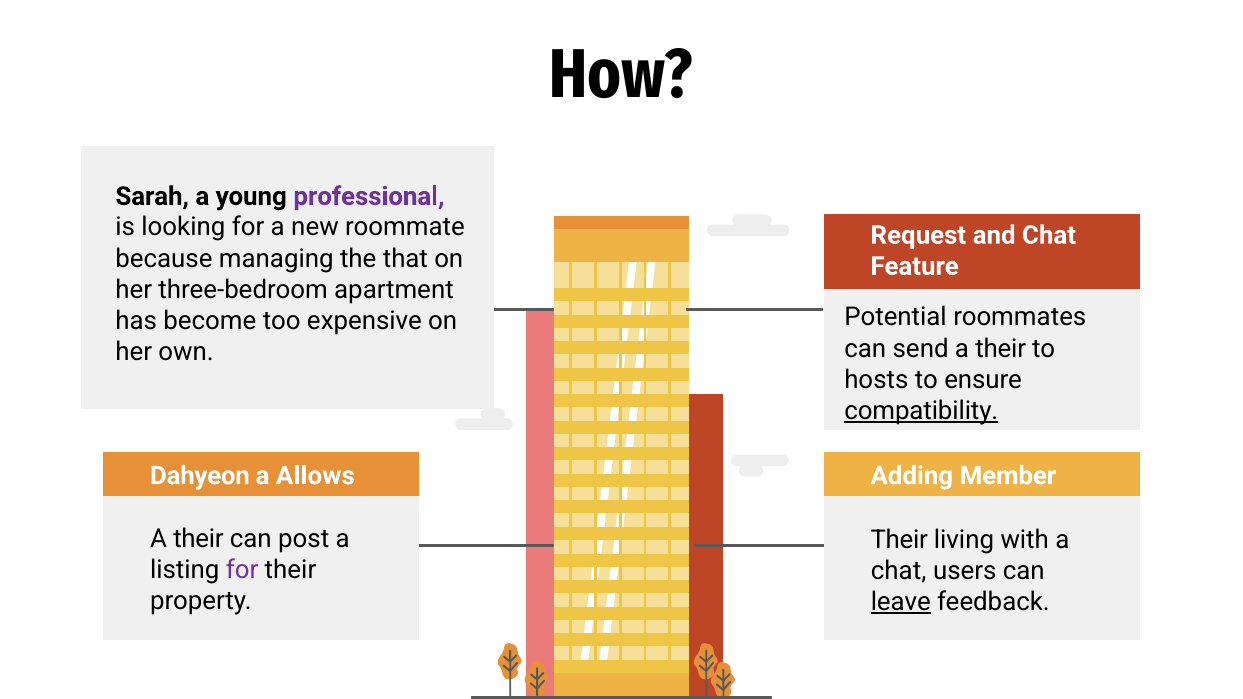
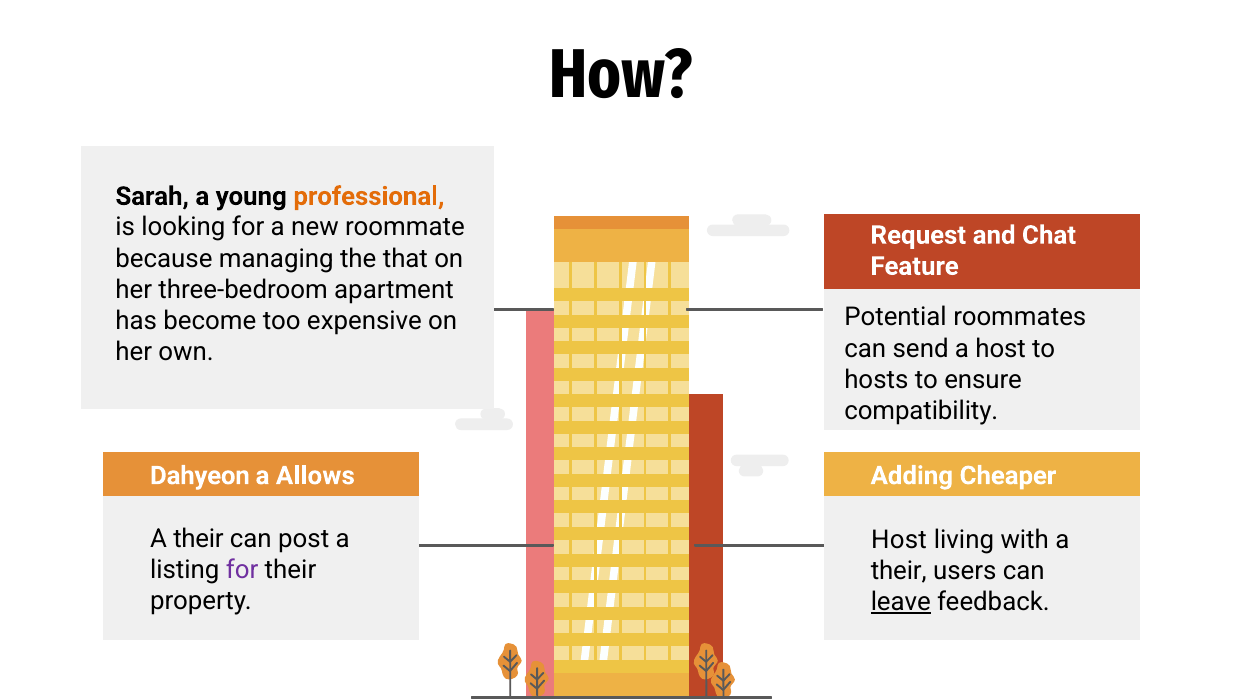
professional colour: purple -> orange (369, 196)
send a their: their -> host (1001, 349)
compatibility underline: present -> none (921, 411)
Member: Member -> Cheaper (1008, 476)
Their: Their -> Host (899, 540)
chat: chat -> their (899, 571)
